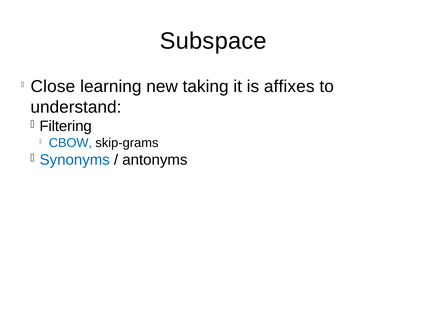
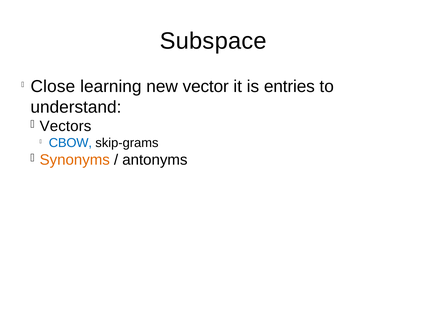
taking: taking -> vector (206, 86)
affixes: affixes -> entries (289, 86)
Filtering: Filtering -> Vectors (65, 126)
Synonyms colour: blue -> orange (75, 160)
